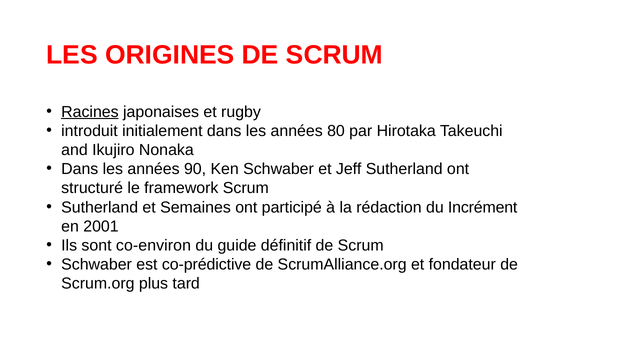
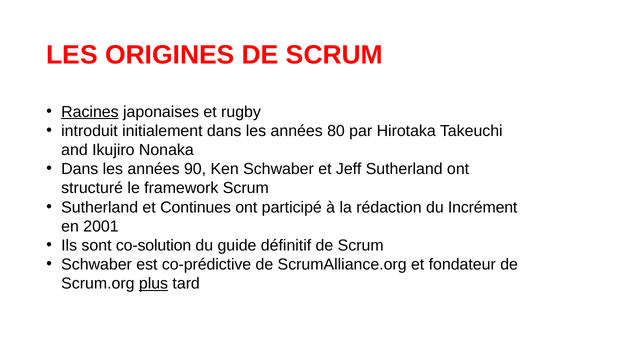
Semaines: Semaines -> Continues (196, 207)
co-environ: co-environ -> co-solution (154, 245)
plus underline: none -> present (154, 283)
